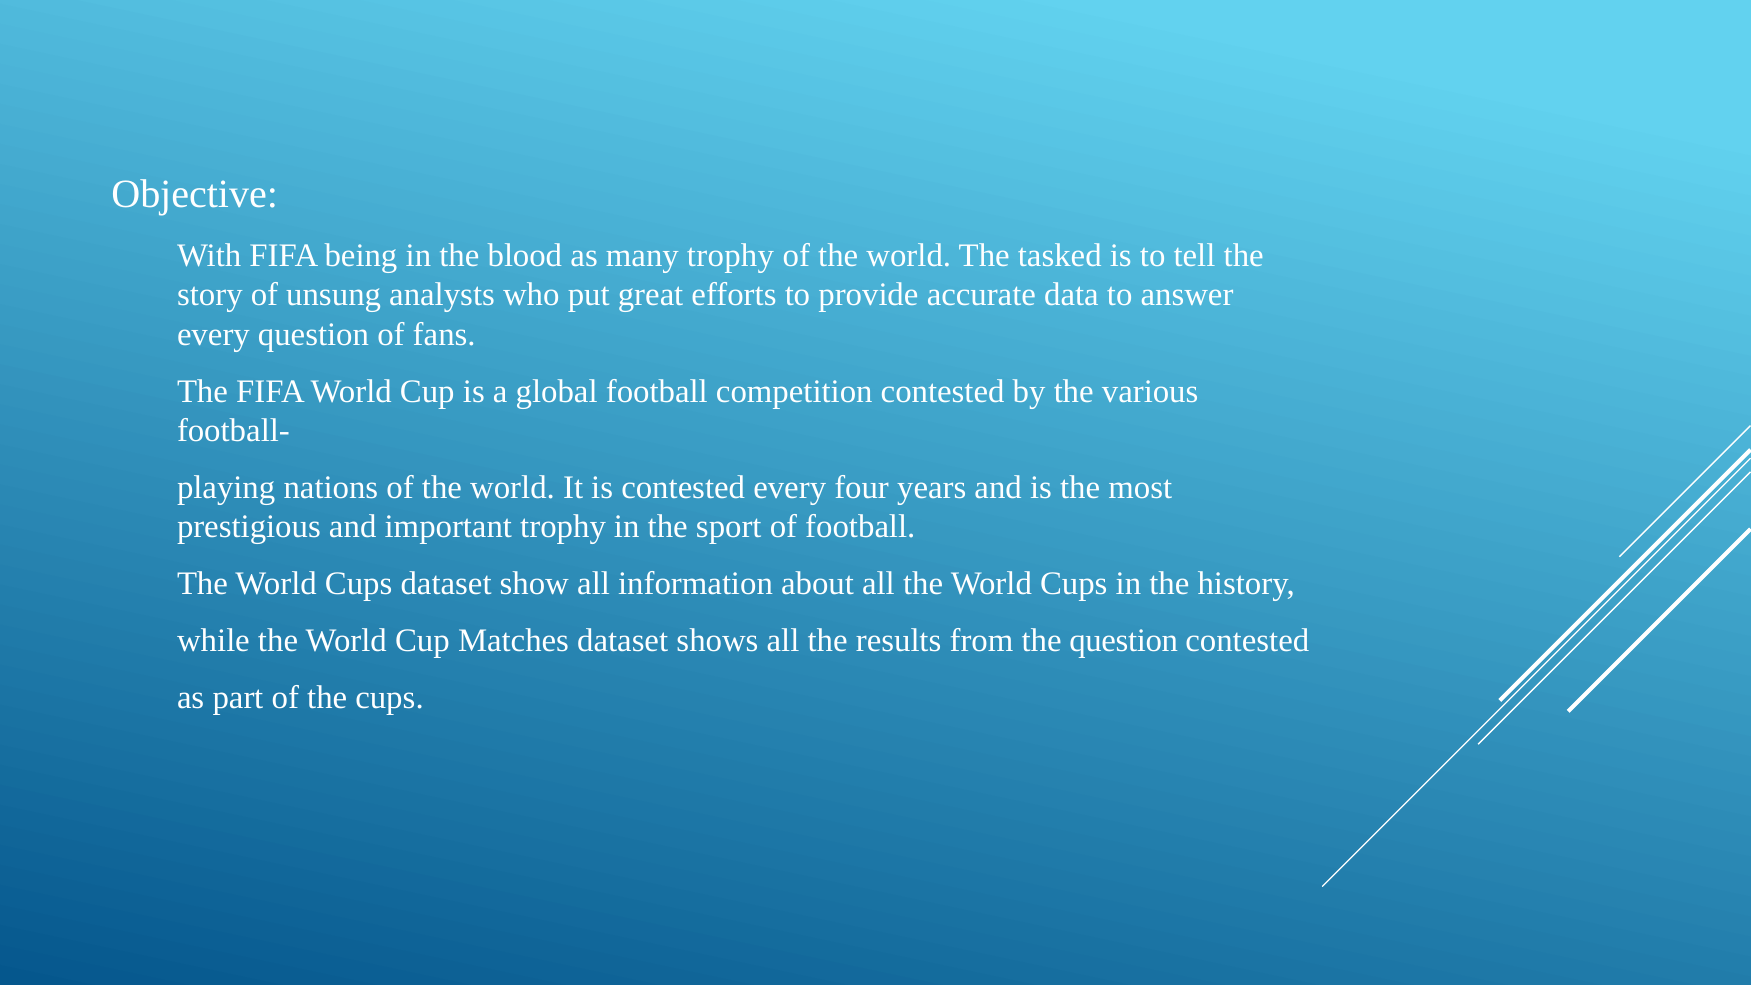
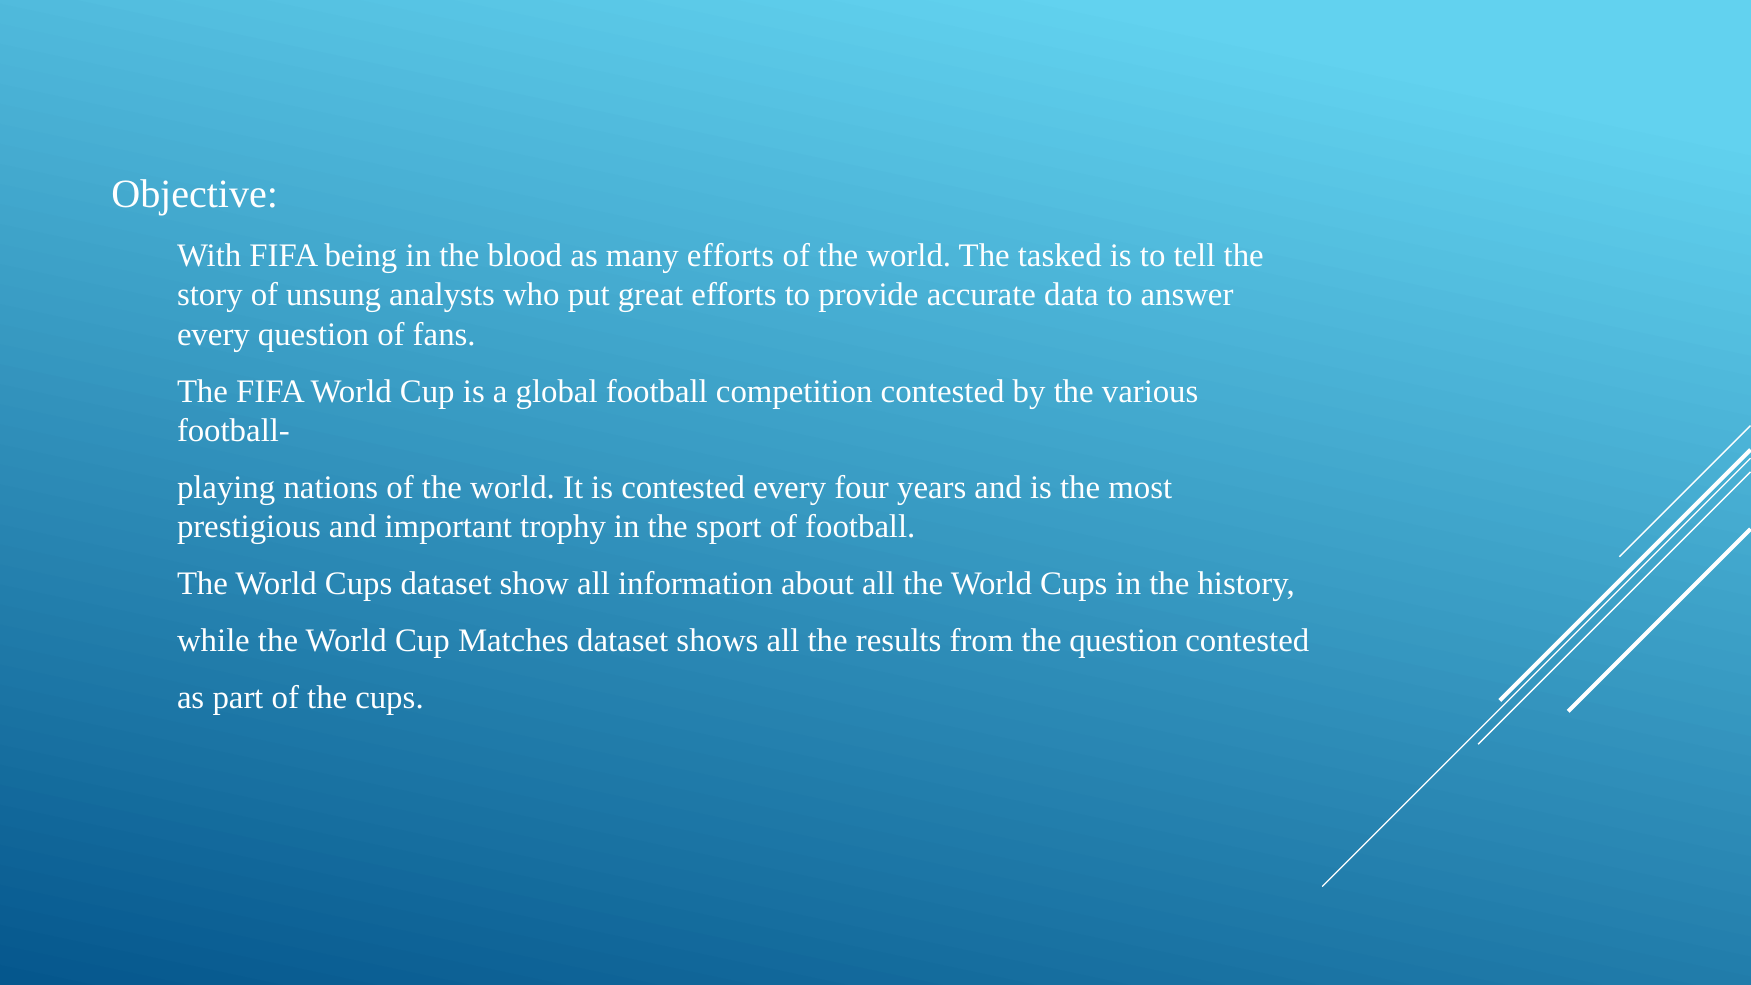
many trophy: trophy -> efforts (731, 255)
